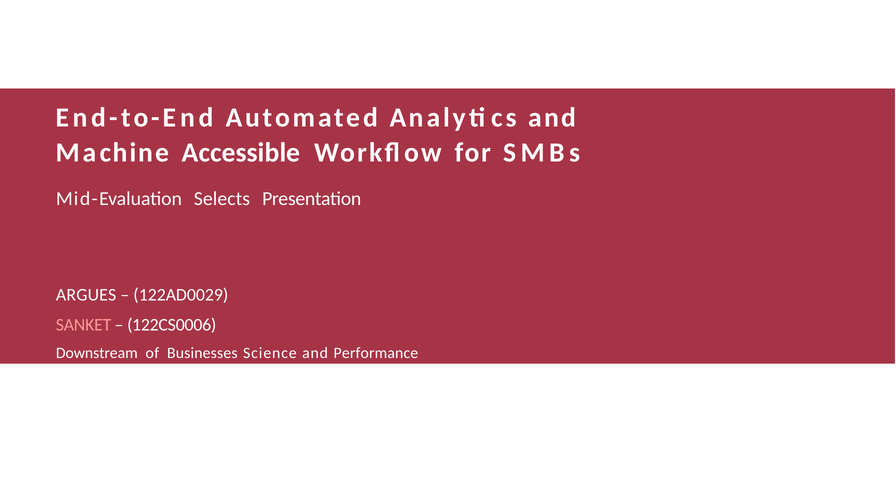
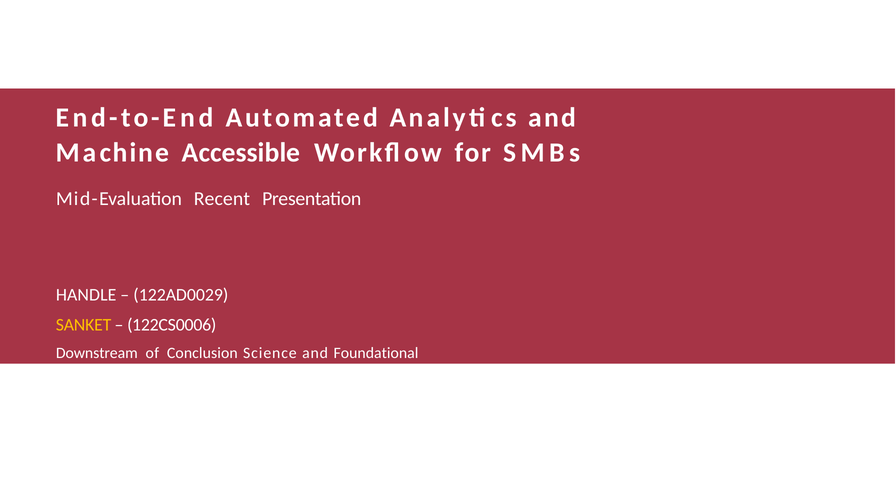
Selects: Selects -> Recent (222, 199)
ARGUES: ARGUES -> HANDLE (86, 295)
SANKET colour: pink -> yellow (84, 325)
Businesses: Businesses -> Conclusion (202, 353)
Performance: Performance -> Foundational (376, 353)
